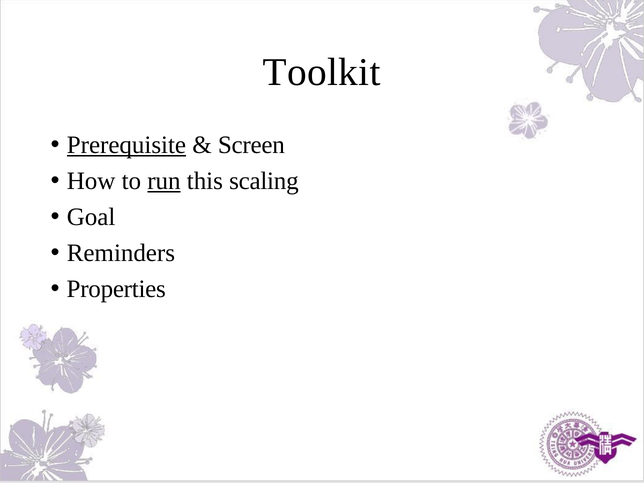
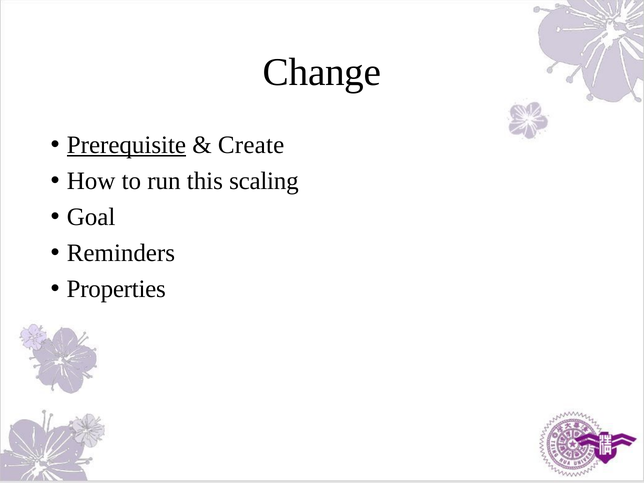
Toolkit: Toolkit -> Change (322, 72)
Screen: Screen -> Create (251, 145)
run underline: present -> none (164, 181)
